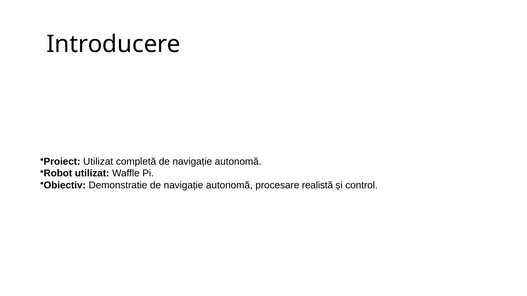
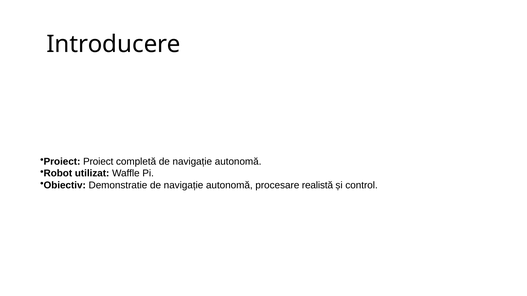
Proiect Utilizat: Utilizat -> Proiect (98, 162)
